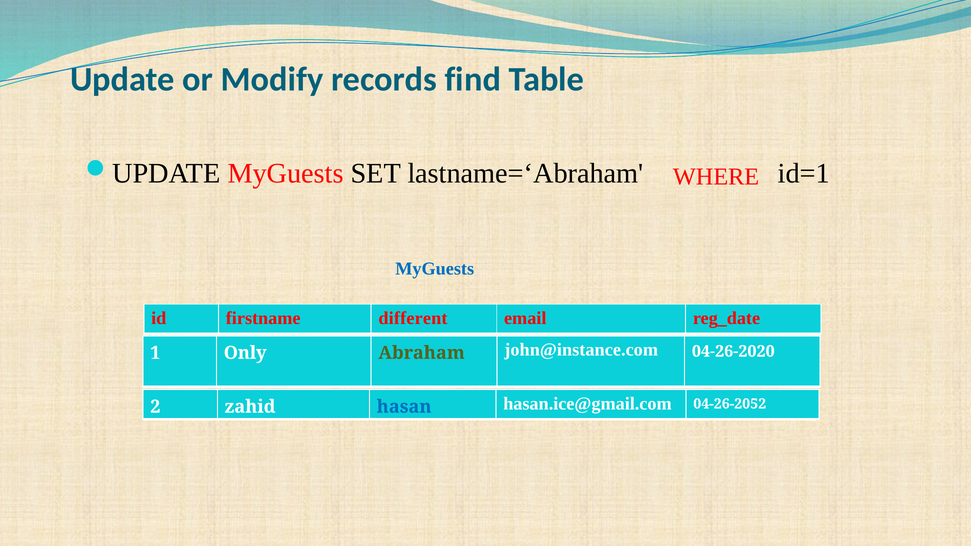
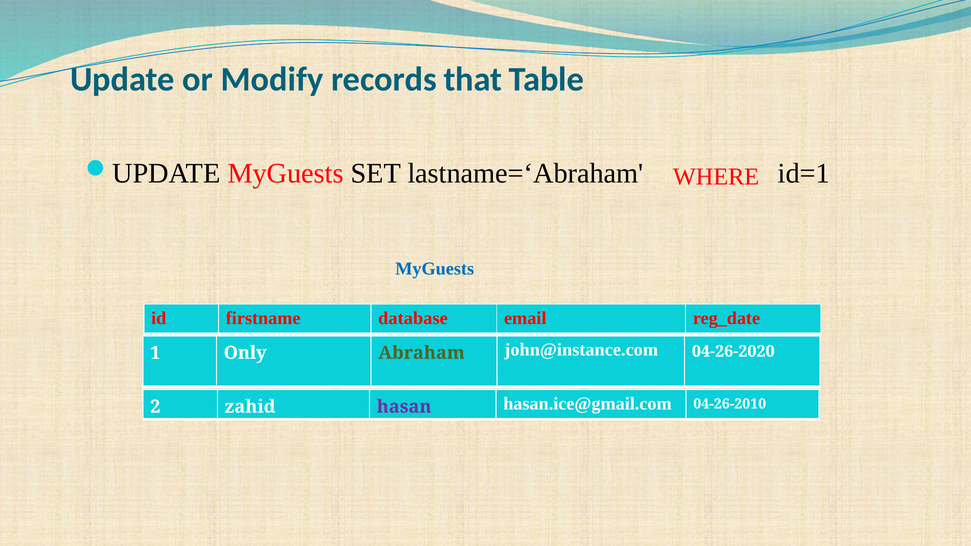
find: find -> that (473, 79)
different: different -> database (413, 318)
hasan colour: blue -> purple (404, 407)
04-26-2052: 04-26-2052 -> 04-26-2010 (730, 404)
